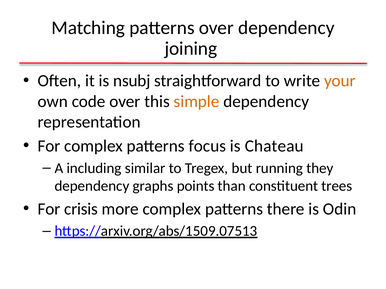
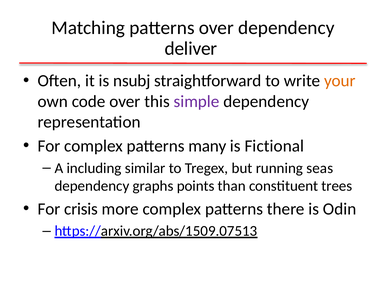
joining: joining -> deliver (191, 49)
simple colour: orange -> purple (197, 102)
focus: focus -> many (207, 146)
Chateau: Chateau -> Fictional (274, 146)
they: they -> seas (320, 168)
